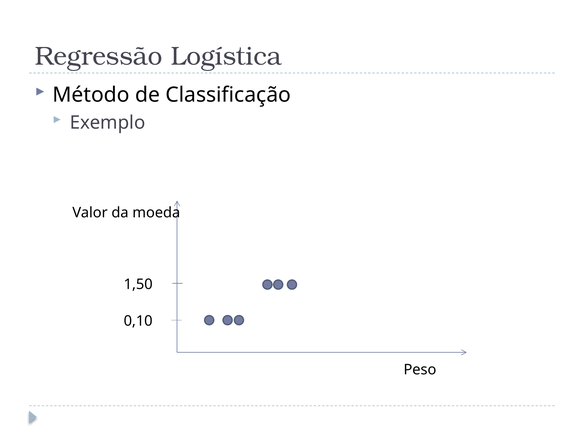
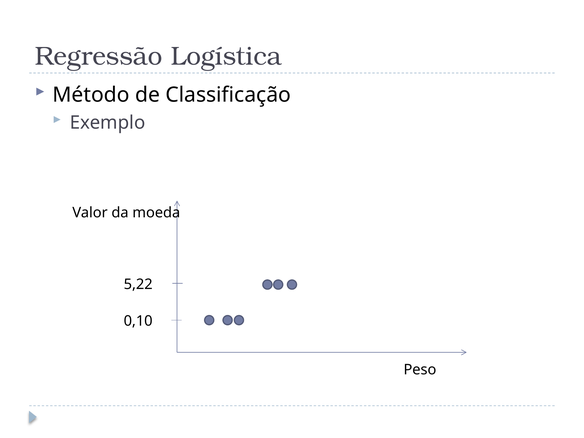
1,50: 1,50 -> 5,22 (138, 284)
